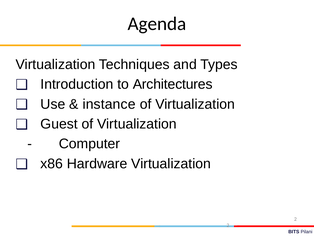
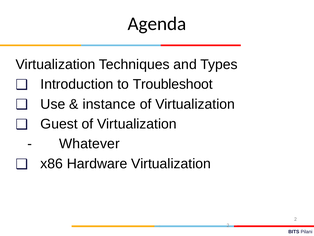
Architectures: Architectures -> Troubleshoot (173, 84)
Computer: Computer -> Whatever (89, 144)
